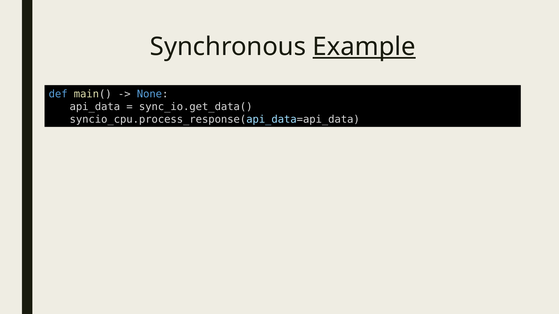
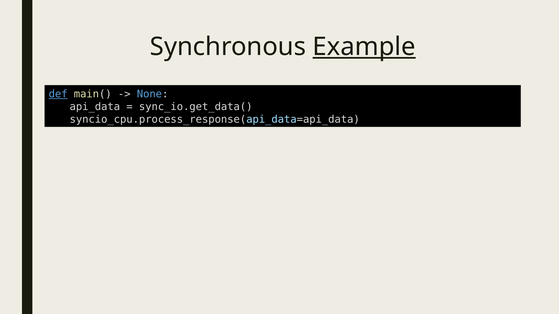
def underline: none -> present (58, 94)
